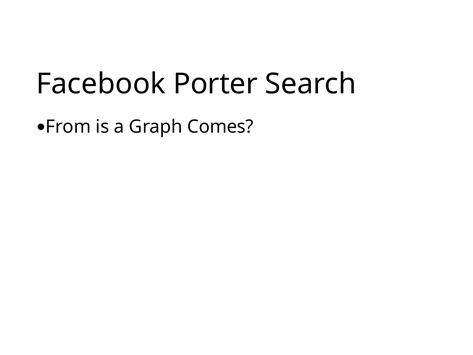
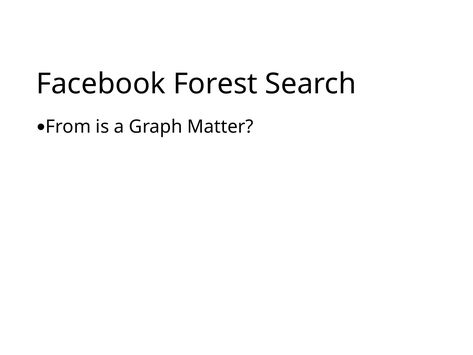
Porter: Porter -> Forest (215, 84)
Comes: Comes -> Matter (220, 127)
